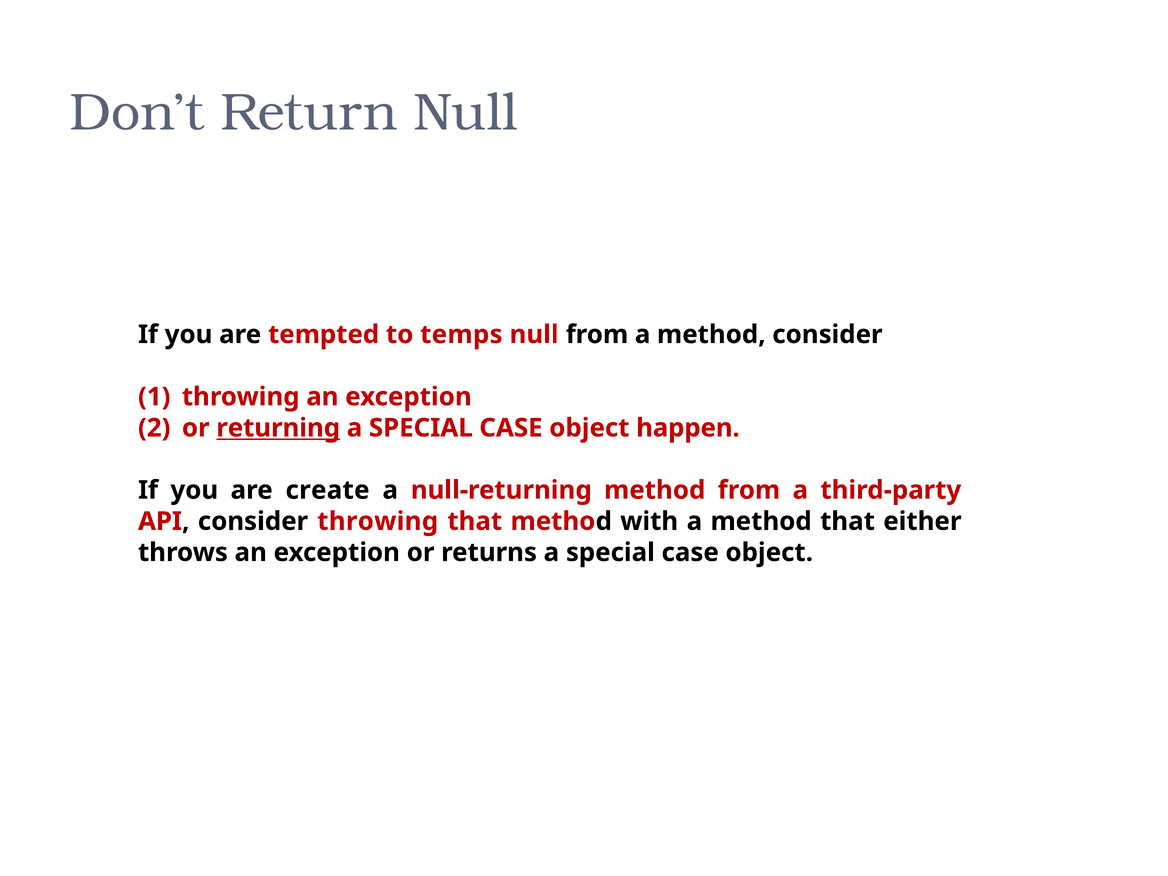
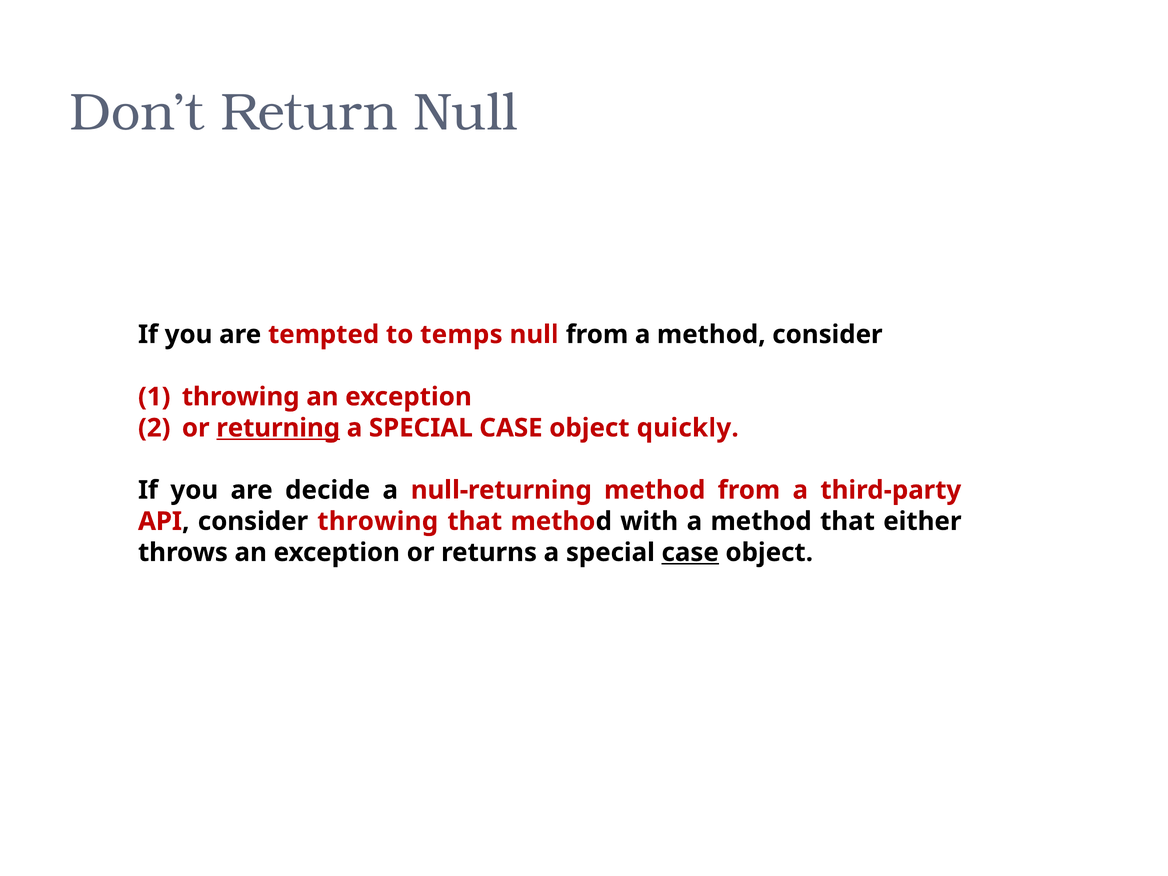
happen: happen -> quickly (688, 428)
create: create -> decide (328, 490)
case underline: none -> present (690, 552)
